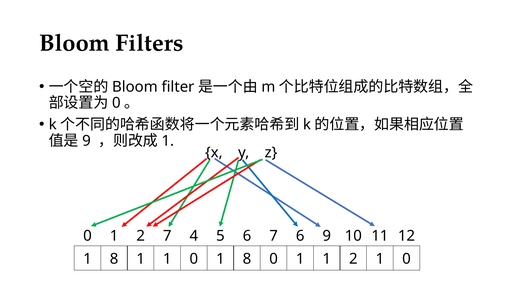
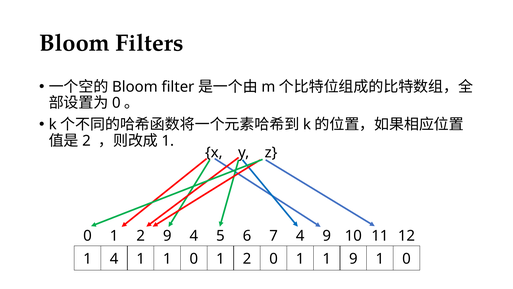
9: 9 -> 2 (86, 141)
2 7: 7 -> 9 (167, 236)
7 6: 6 -> 4 (300, 236)
8: 8 -> 4 (114, 258)
1 0 1 8: 8 -> 2 (247, 258)
1 1 2: 2 -> 9 (353, 258)
